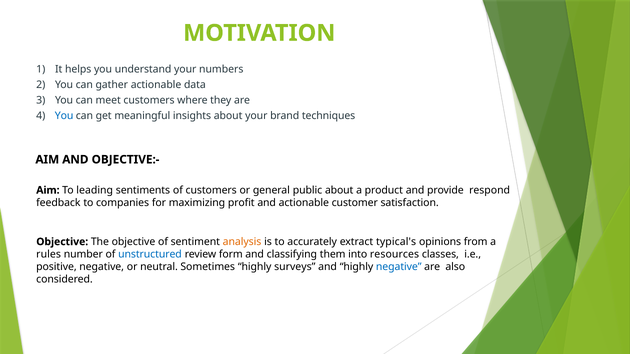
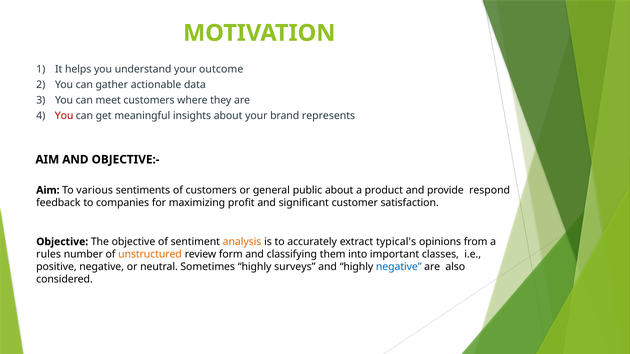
numbers: numbers -> outcome (221, 70)
You colour: blue -> red (64, 116)
techniques: techniques -> represents (329, 116)
leading: leading -> various (95, 190)
and actionable: actionable -> significant (304, 203)
unstructured colour: blue -> orange (150, 255)
resources: resources -> important (395, 255)
